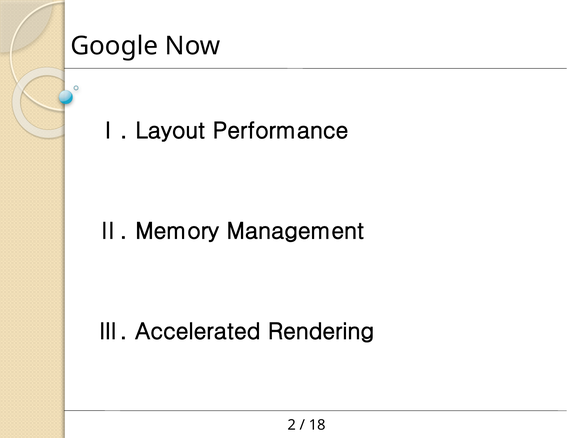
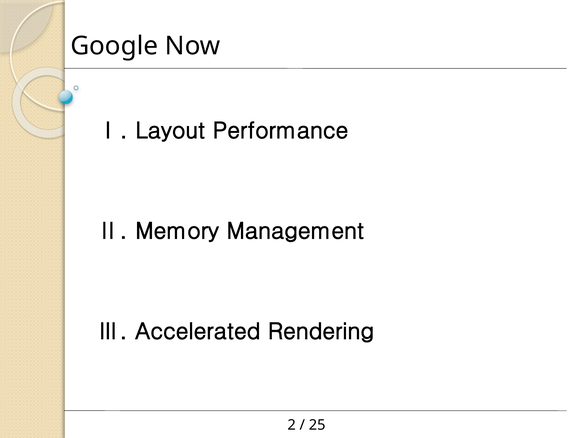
18: 18 -> 25 (317, 426)
